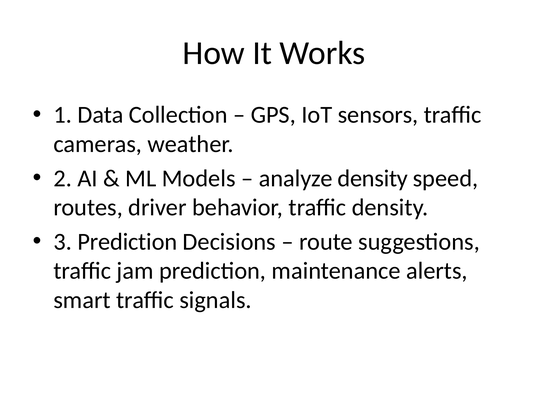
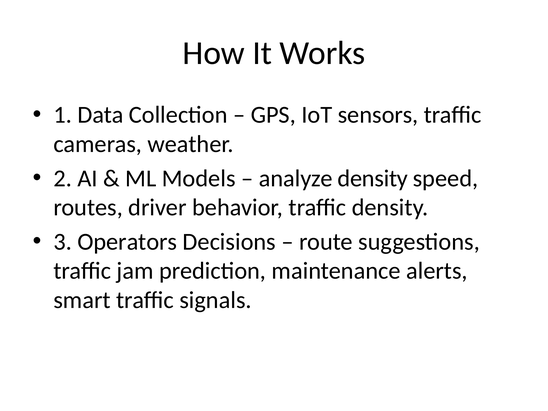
3 Prediction: Prediction -> Operators (127, 242)
